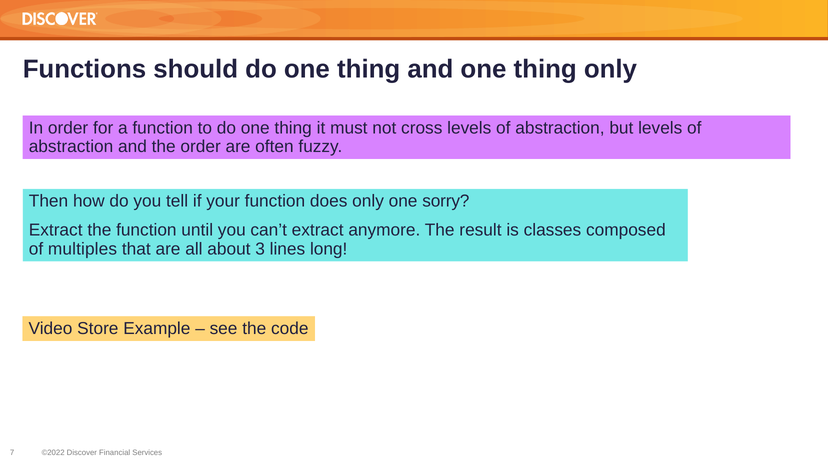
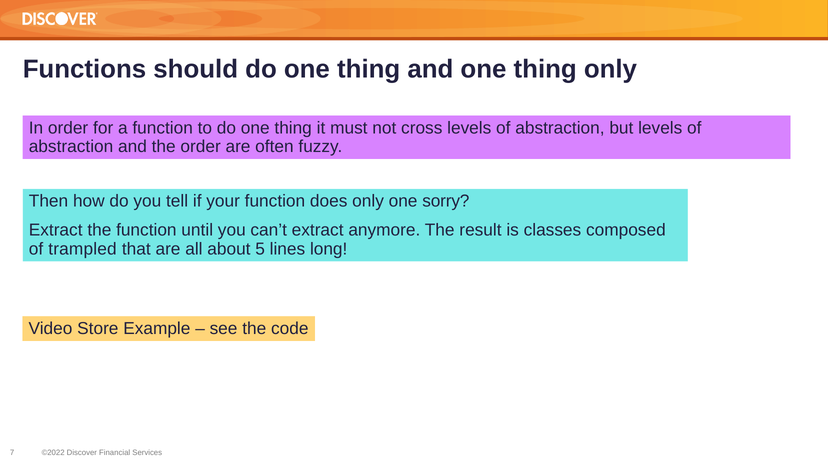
multiples: multiples -> trampled (82, 249)
3: 3 -> 5 (260, 249)
